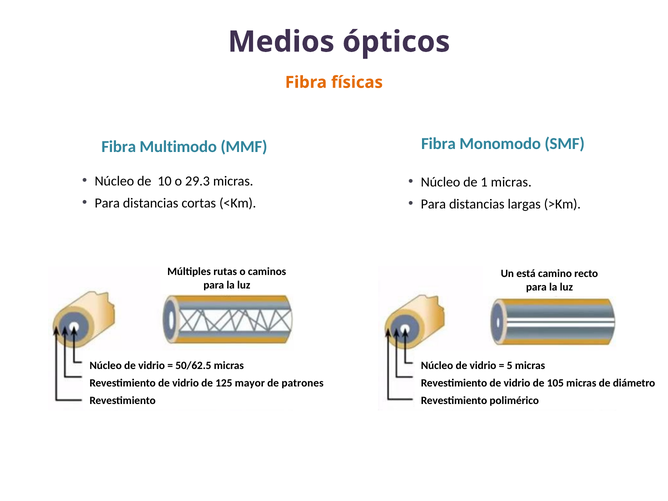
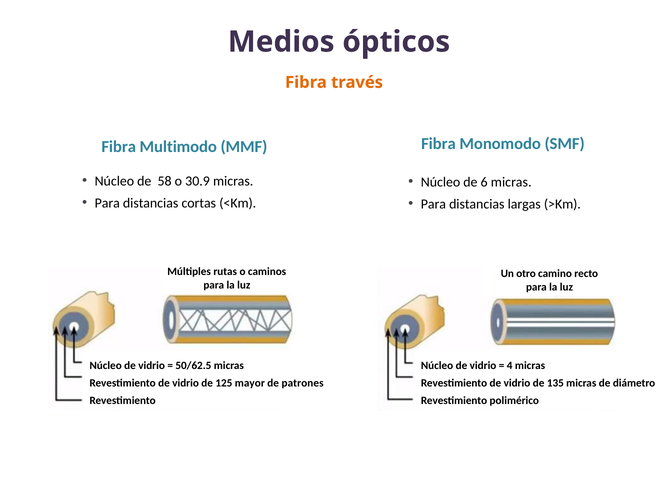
físicas: físicas -> través (357, 82)
10: 10 -> 58 (165, 181)
29.3: 29.3 -> 30.9 (198, 181)
1: 1 -> 6 (484, 182)
está: está -> otro (526, 274)
5: 5 -> 4 (510, 365)
105: 105 -> 135 (555, 383)
